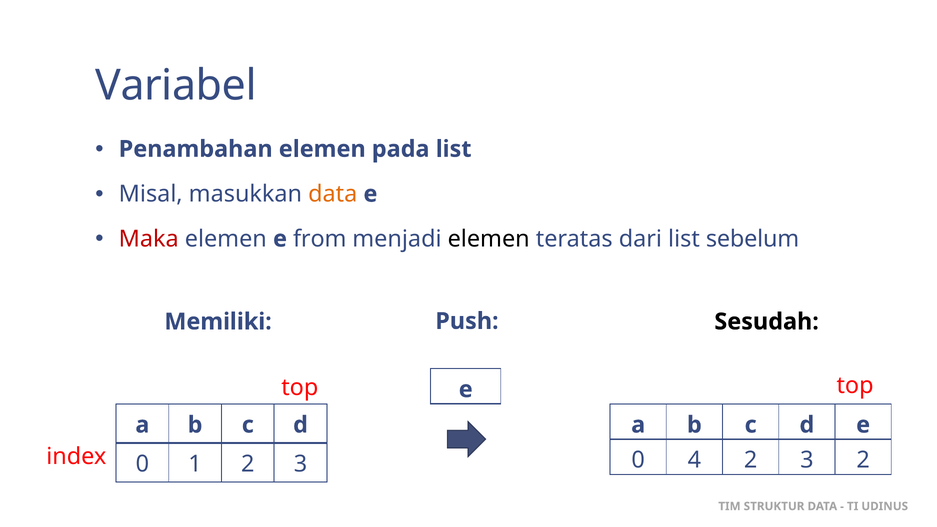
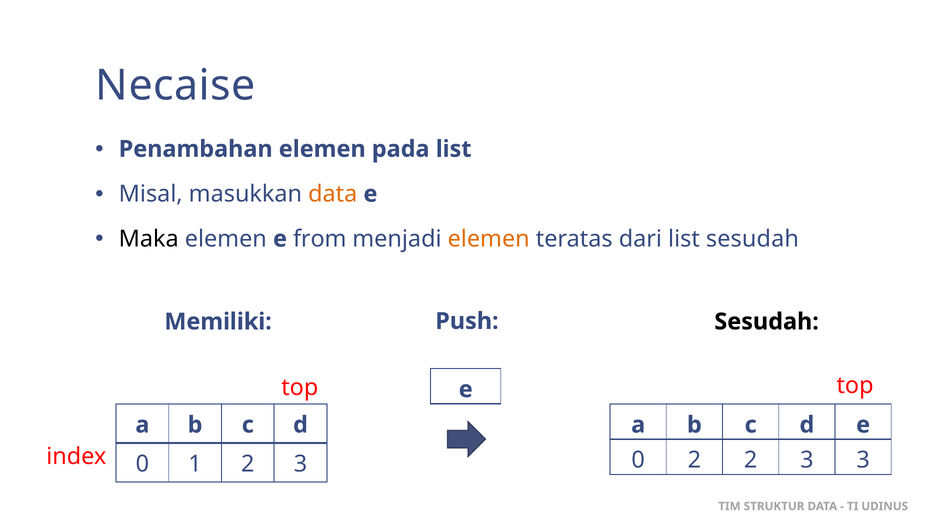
Variabel: Variabel -> Necaise (175, 86)
Maka colour: red -> black (149, 239)
elemen colour: black -> orange (489, 239)
list sebelum: sebelum -> sesudah (752, 239)
0 4: 4 -> 2 (694, 460)
3 2: 2 -> 3 (863, 460)
